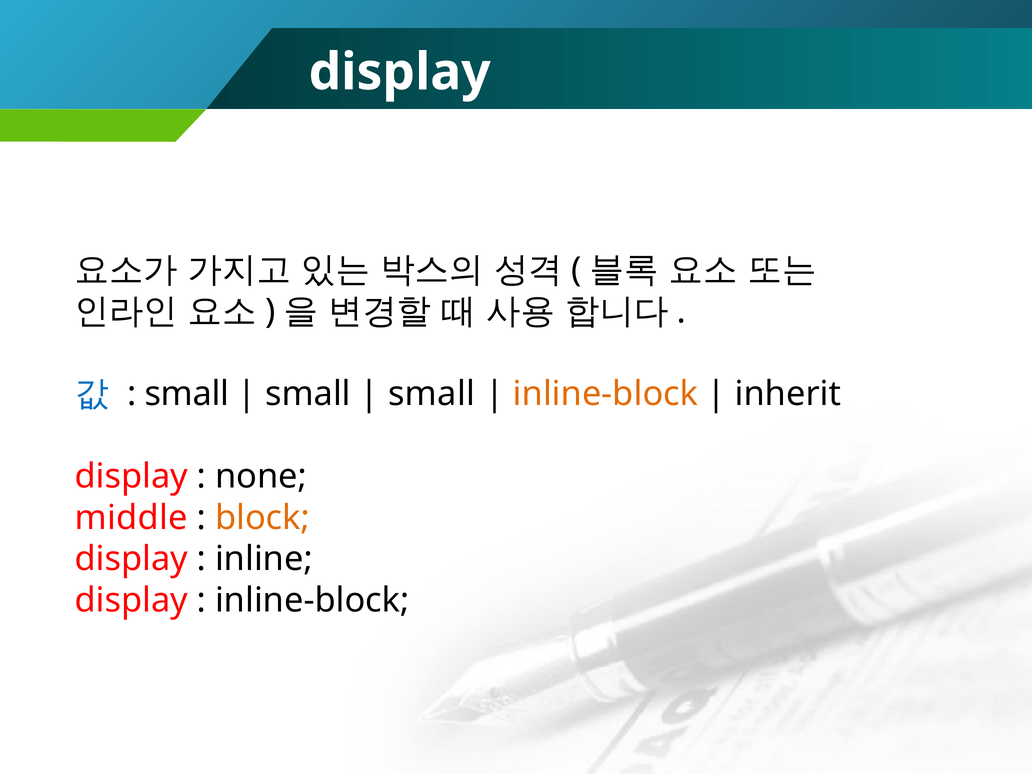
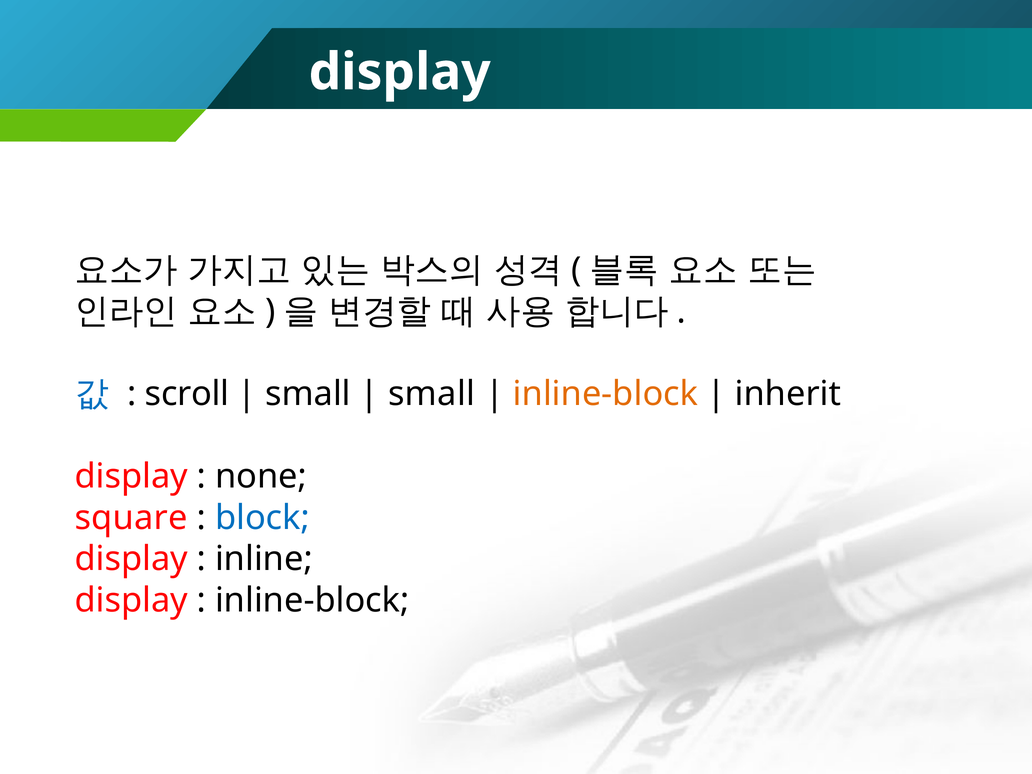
small: small -> scroll (187, 394)
middle: middle -> square (131, 518)
block colour: orange -> blue (263, 518)
